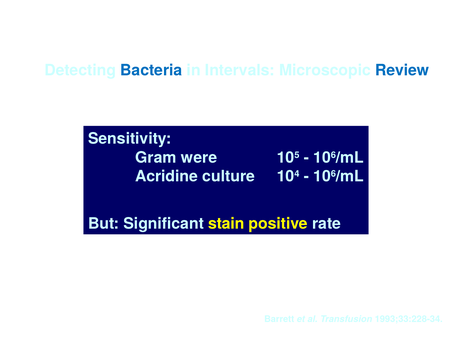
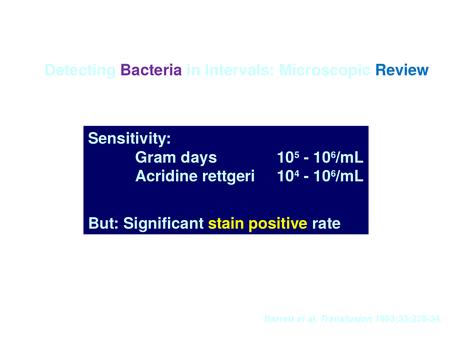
Bacteria colour: blue -> purple (151, 70)
were: were -> days (199, 158)
culture: culture -> rettgeri (229, 176)
